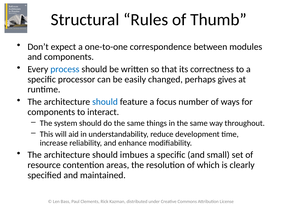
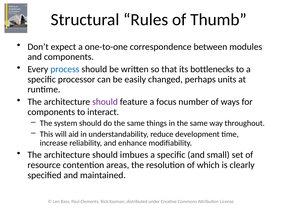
correctness: correctness -> bottlenecks (212, 69)
gives: gives -> units (227, 80)
should colour: blue -> purple (105, 102)
